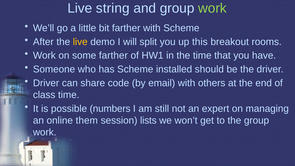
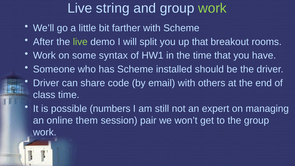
live colour: yellow -> light green (80, 42)
up this: this -> that (200, 42)
some farther: farther -> syntax (113, 56)
lists: lists -> pair (148, 120)
